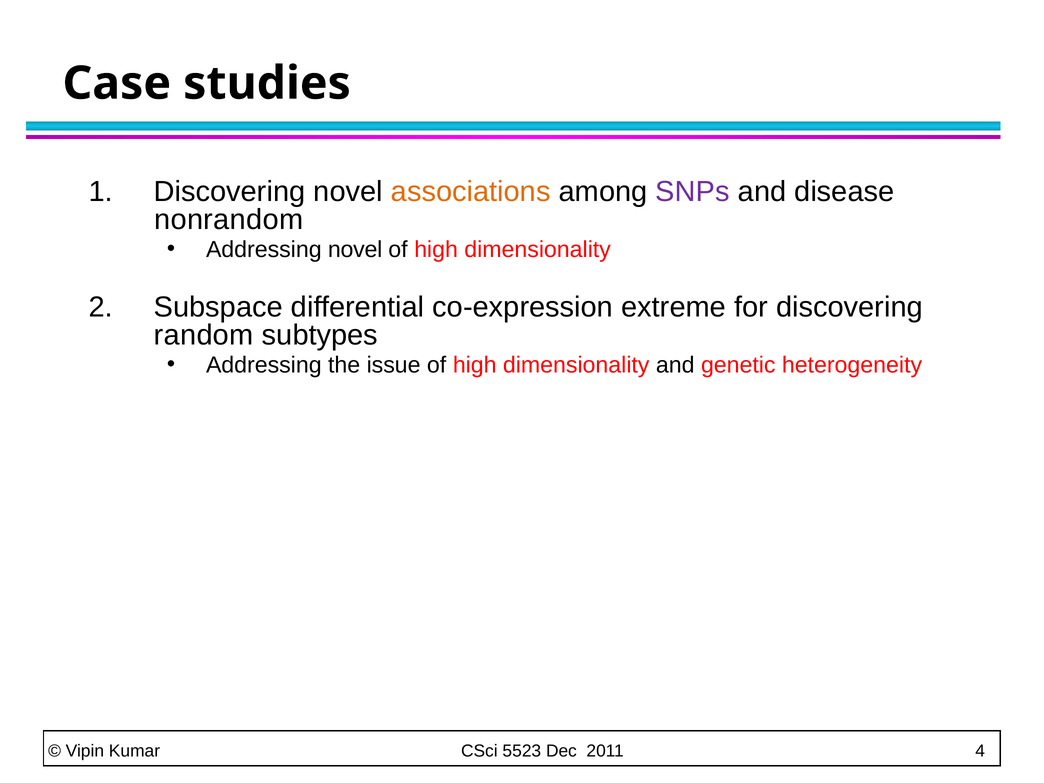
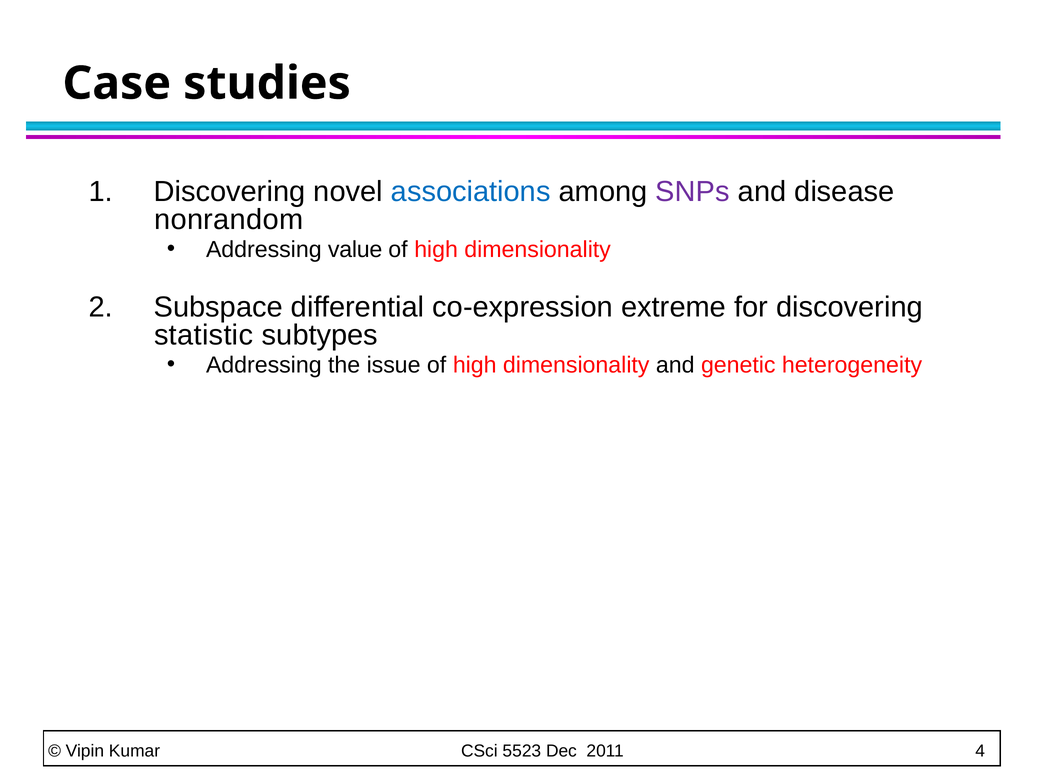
associations colour: orange -> blue (471, 192)
Addressing novel: novel -> value (355, 250)
random: random -> statistic (204, 335)
